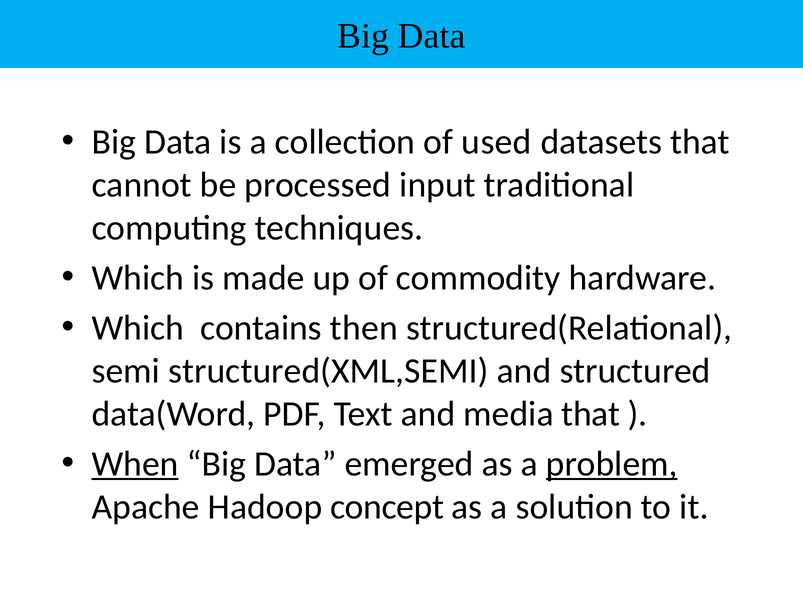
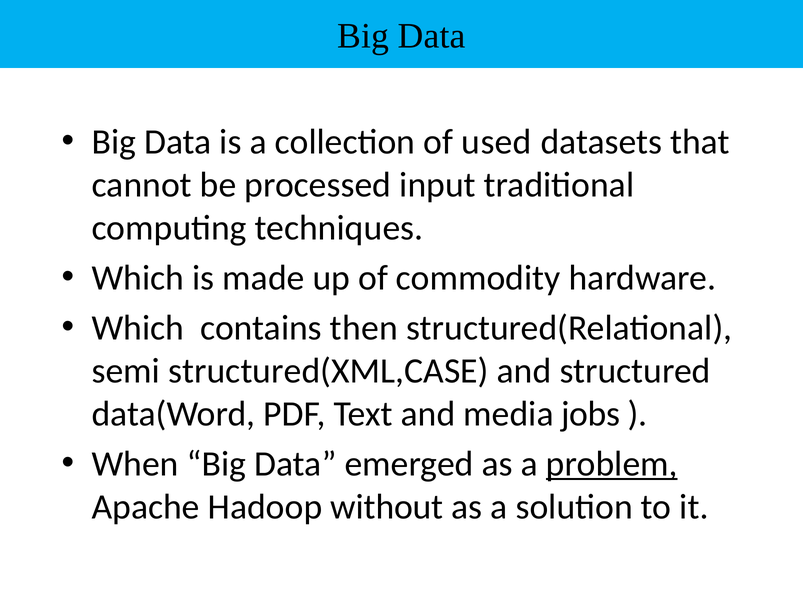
structured(XML,SEMI: structured(XML,SEMI -> structured(XML,CASE (328, 370)
media that: that -> jobs (591, 413)
When underline: present -> none (135, 463)
concept: concept -> without (387, 506)
